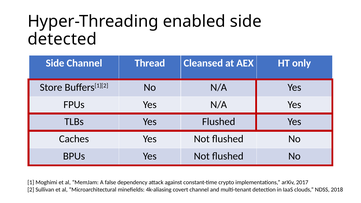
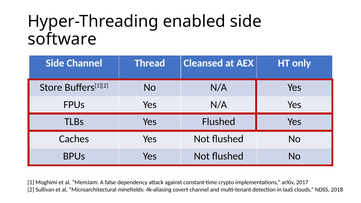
detected: detected -> software (62, 39)
